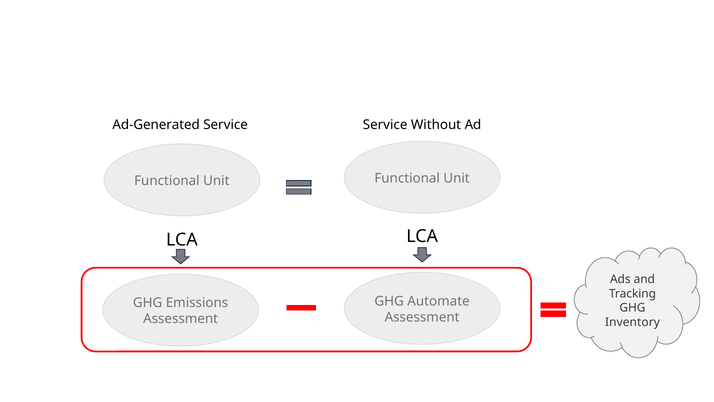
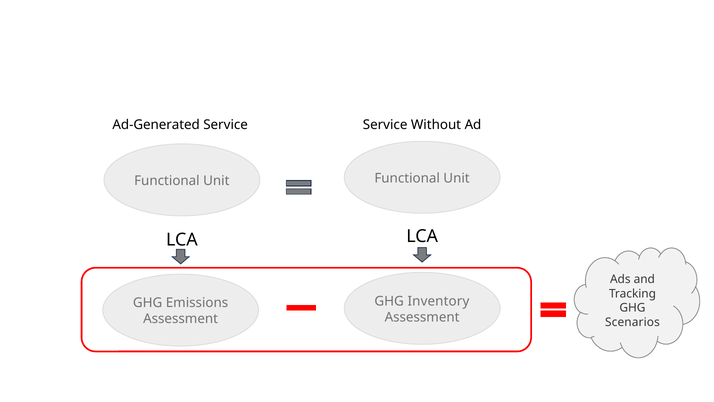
Automate: Automate -> Inventory (438, 301)
Inventory: Inventory -> Scenarios (632, 322)
